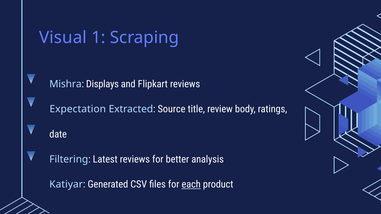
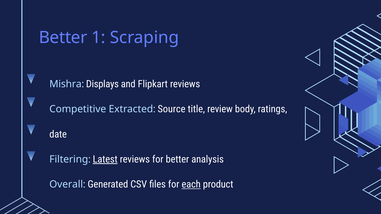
Visual: Visual -> Better (63, 38)
Expectation: Expectation -> Competitive (78, 109)
Latest underline: none -> present (105, 160)
Katiyar: Katiyar -> Overall (66, 185)
